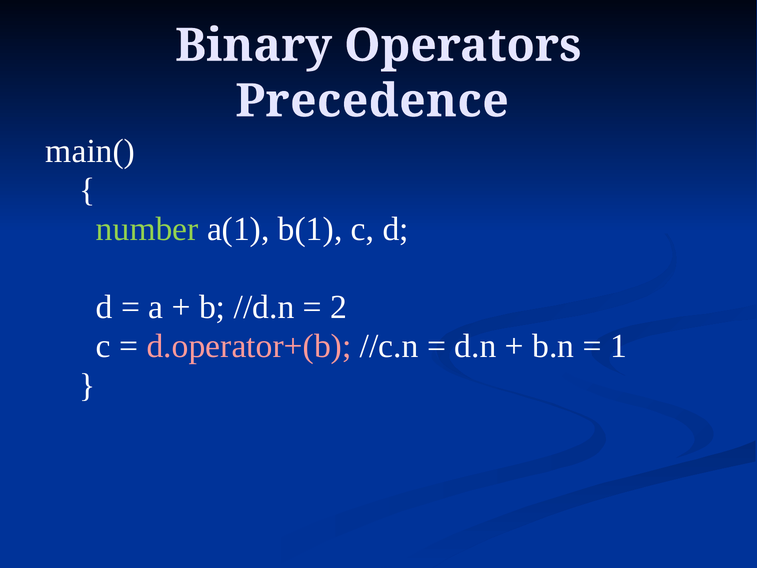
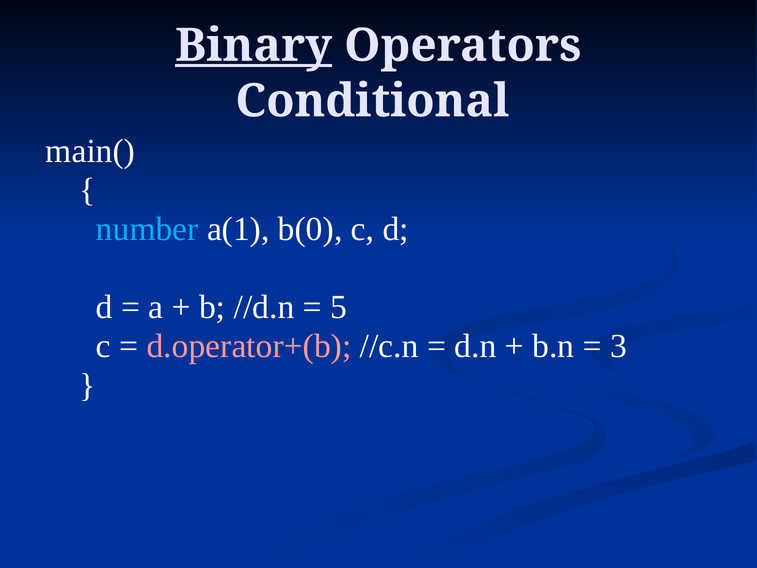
Binary underline: none -> present (254, 46)
Precedence: Precedence -> Conditional (372, 101)
number colour: light green -> light blue (147, 229)
b(1: b(1 -> b(0 (310, 229)
2: 2 -> 5 (339, 307)
1: 1 -> 3 (619, 346)
